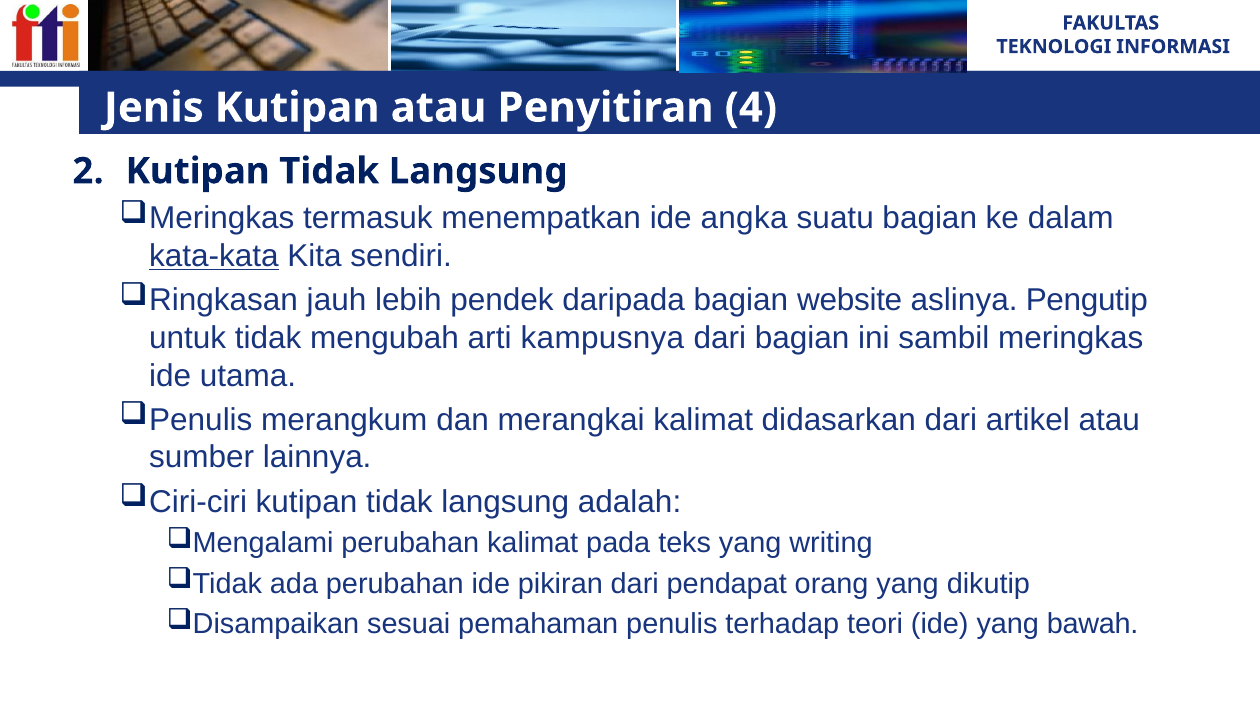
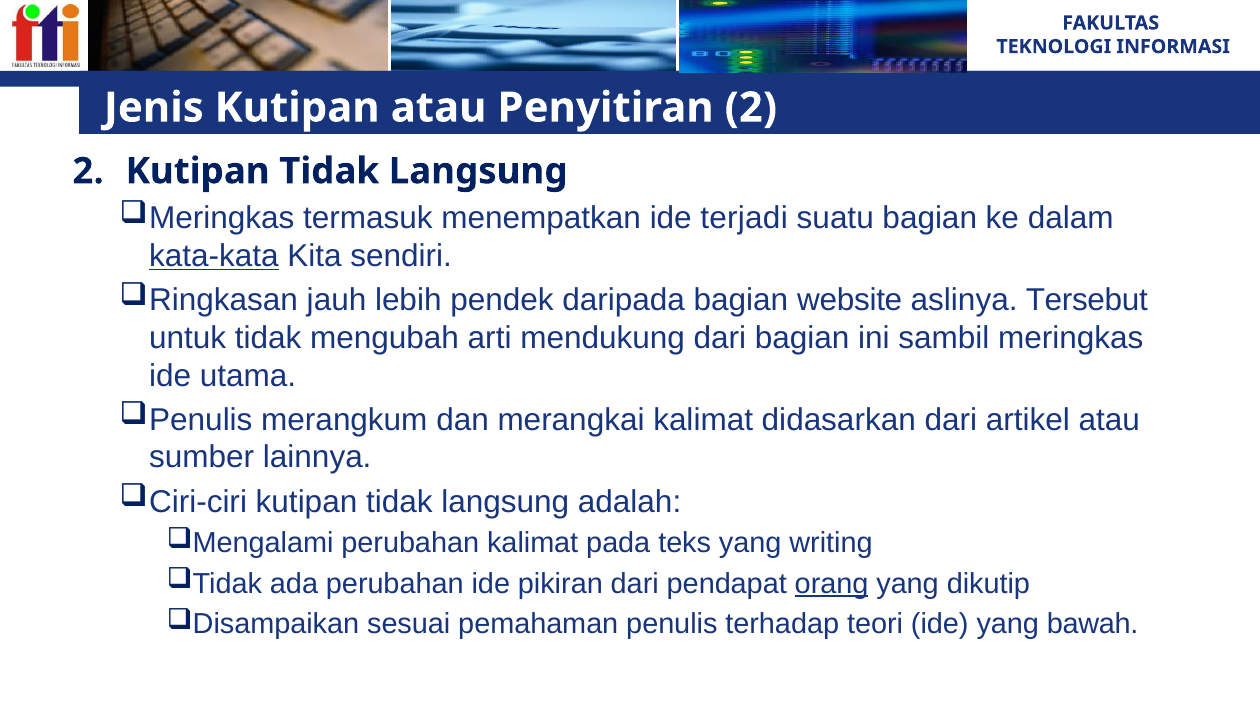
Penyitiran 4: 4 -> 2 (751, 108)
angka: angka -> terjadi (744, 218)
Pengutip: Pengutip -> Tersebut (1087, 300)
kampusnya: kampusnya -> mendukung (603, 338)
orang underline: none -> present (832, 584)
